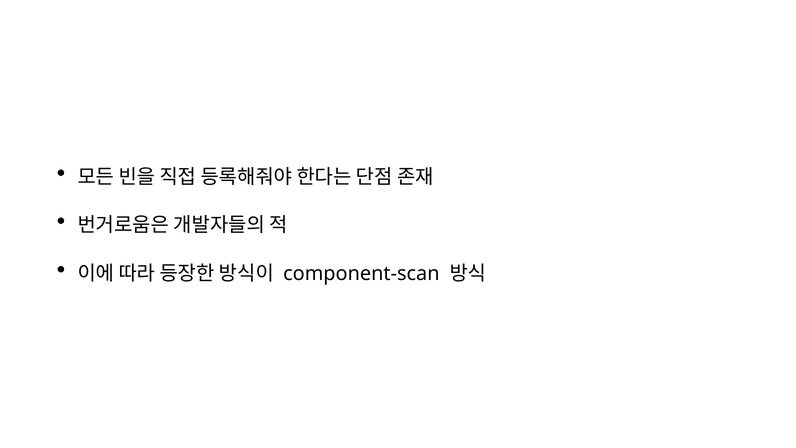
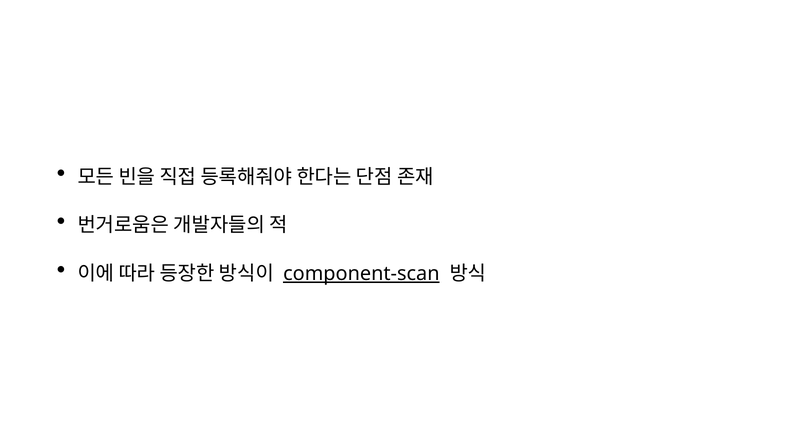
component-scan underline: none -> present (361, 274)
